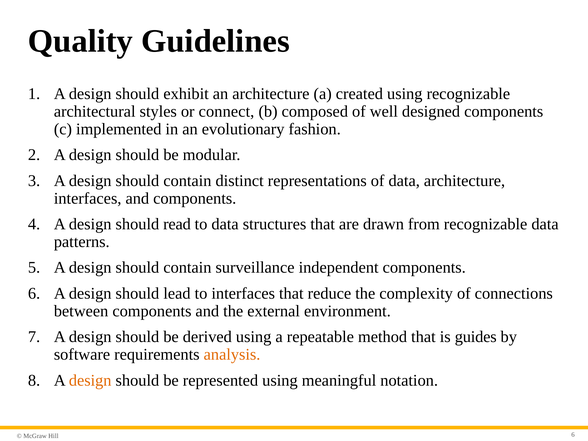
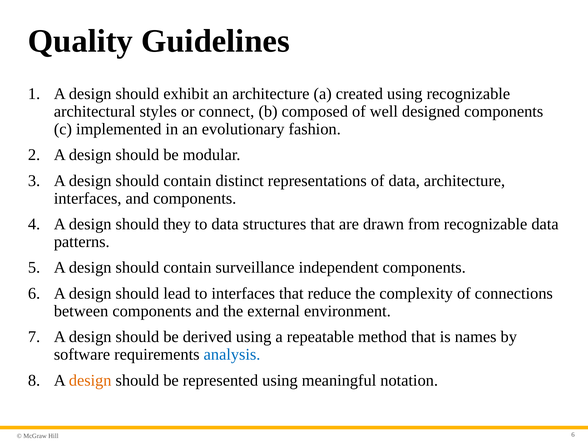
read: read -> they (177, 224)
guides: guides -> names (476, 337)
analysis colour: orange -> blue (232, 354)
